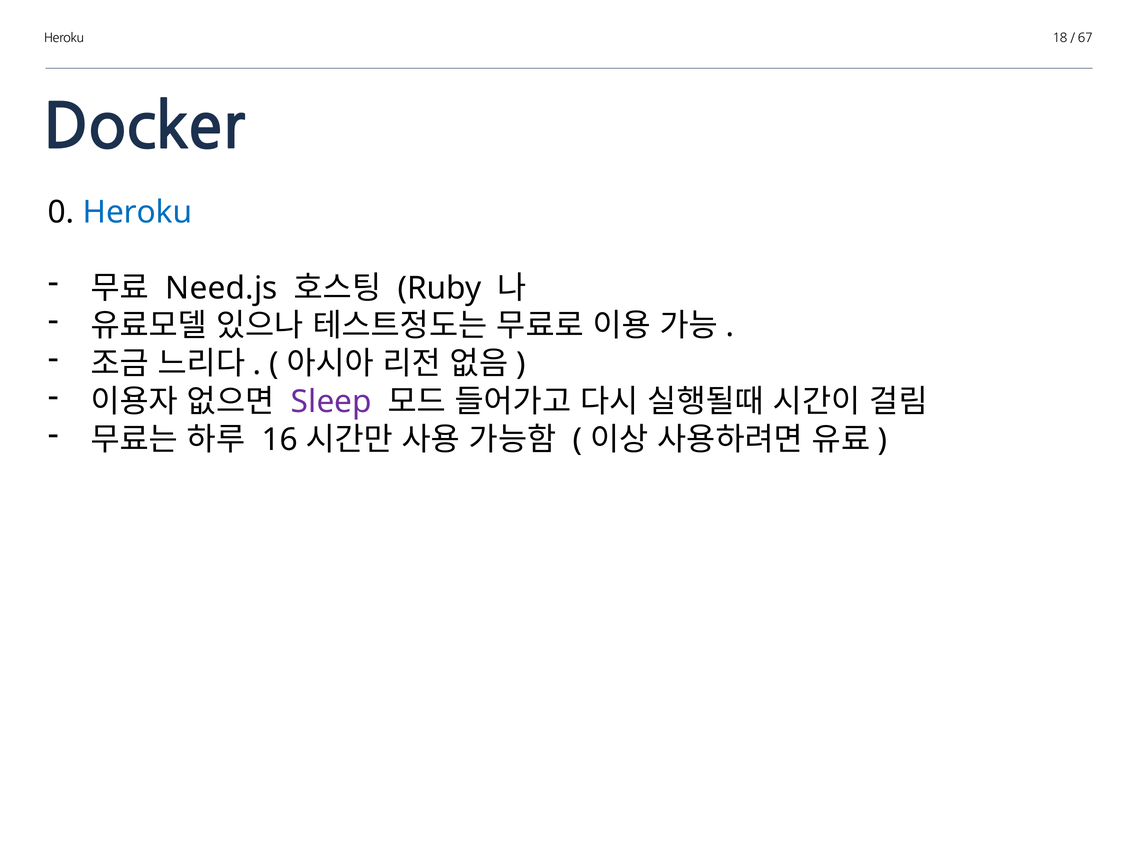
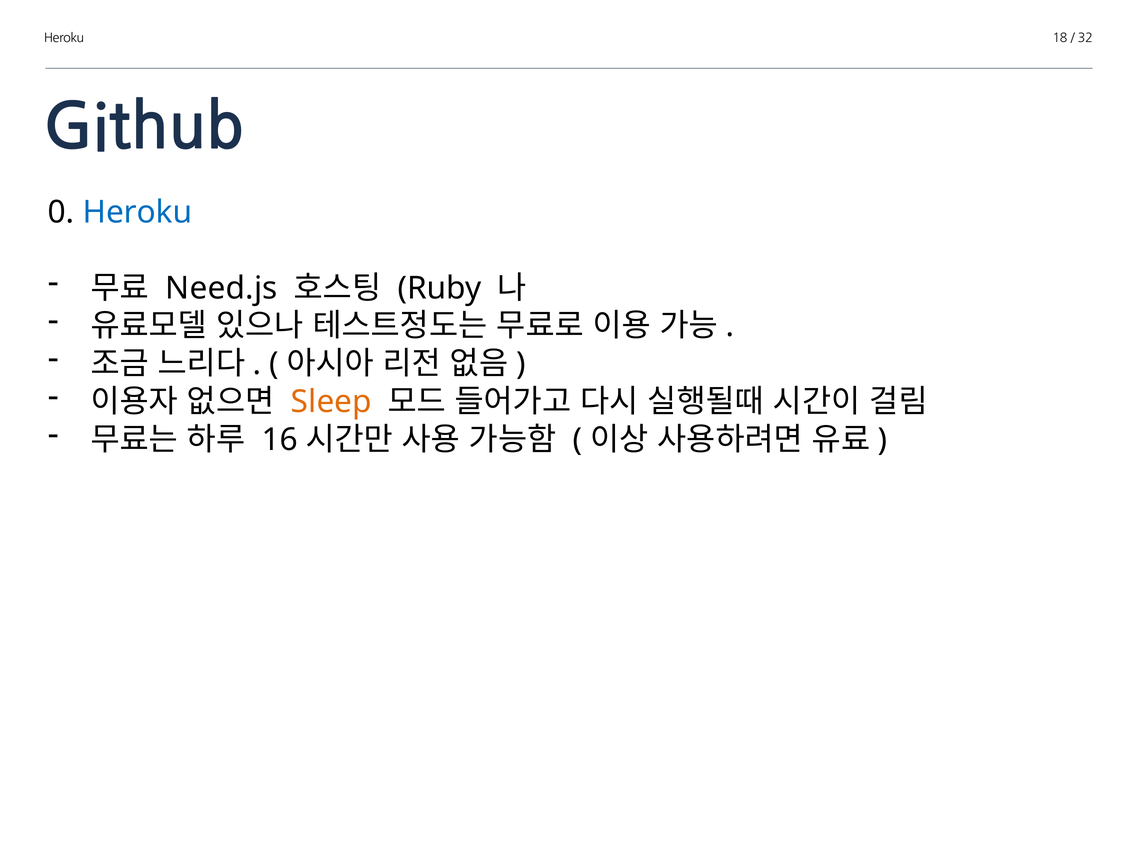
67: 67 -> 32 (1085, 38)
Docker: Docker -> Github (144, 128)
Sleep colour: purple -> orange (331, 402)
